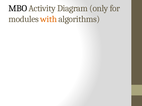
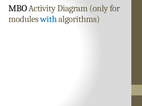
with colour: orange -> blue (49, 19)
